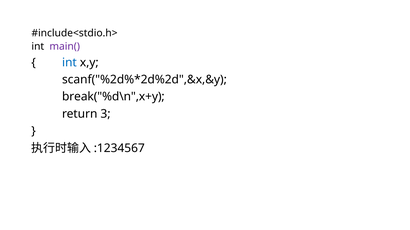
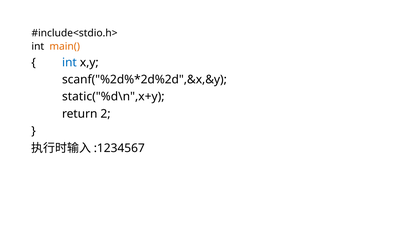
main( colour: purple -> orange (65, 46)
break("%d\n",x+y: break("%d\n",x+y -> static("%d\n",x+y (113, 97)
3: 3 -> 2 (106, 114)
